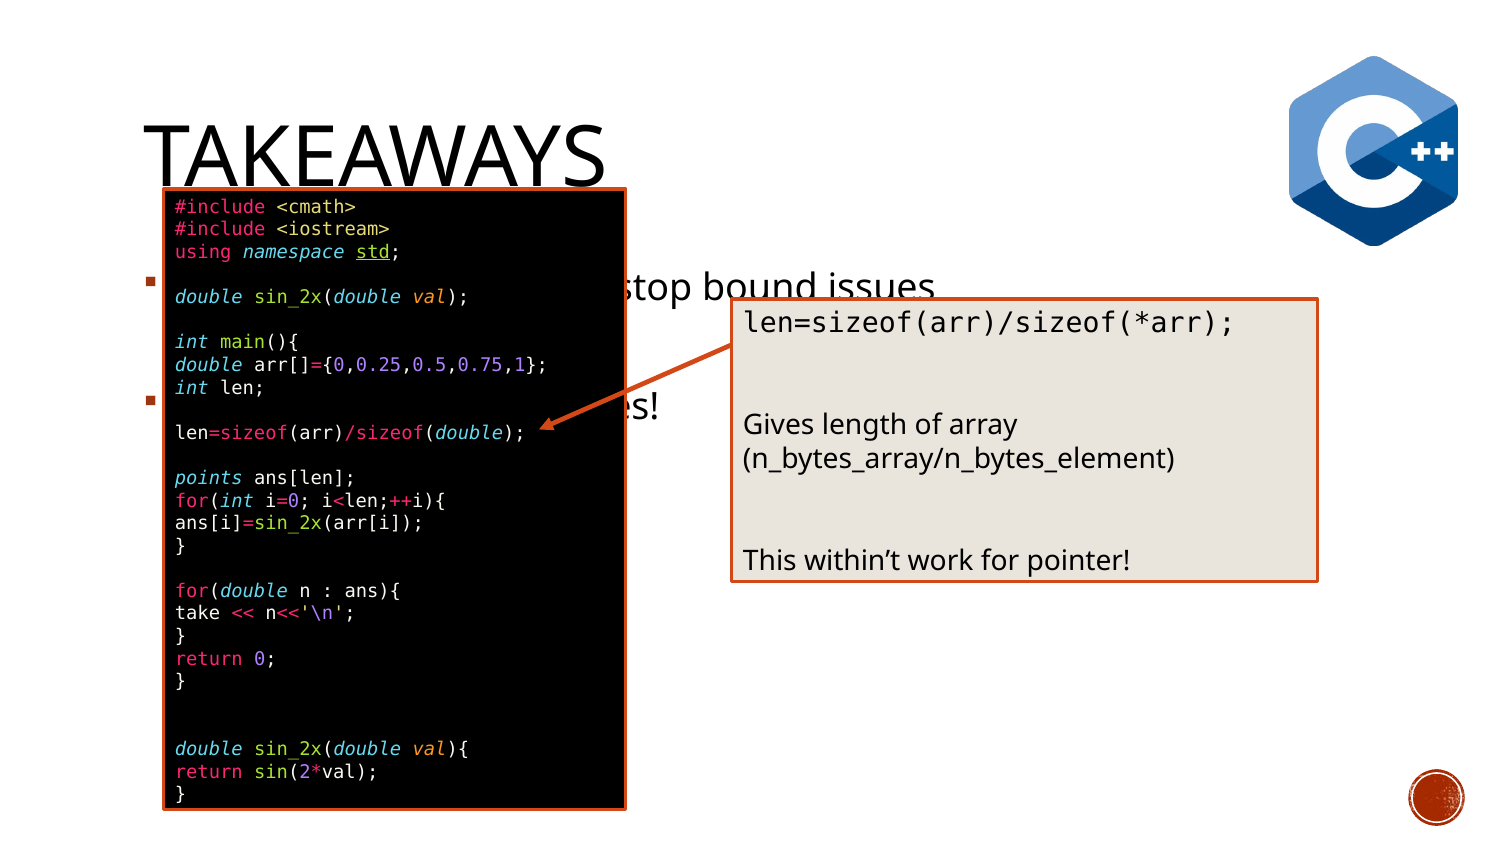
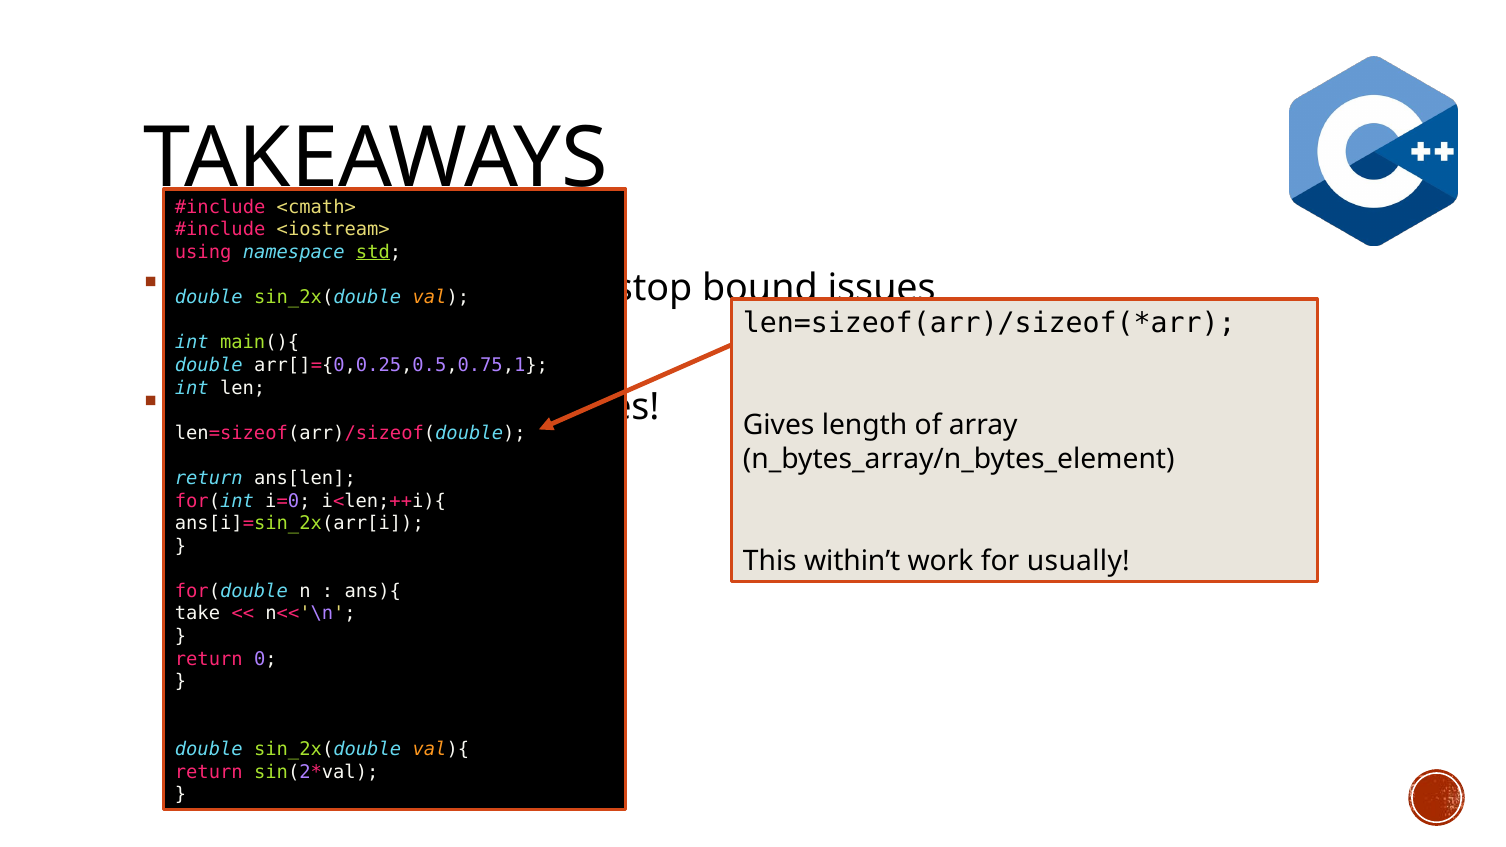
points: points -> return (209, 478)
pointer: pointer -> usually (1078, 561)
